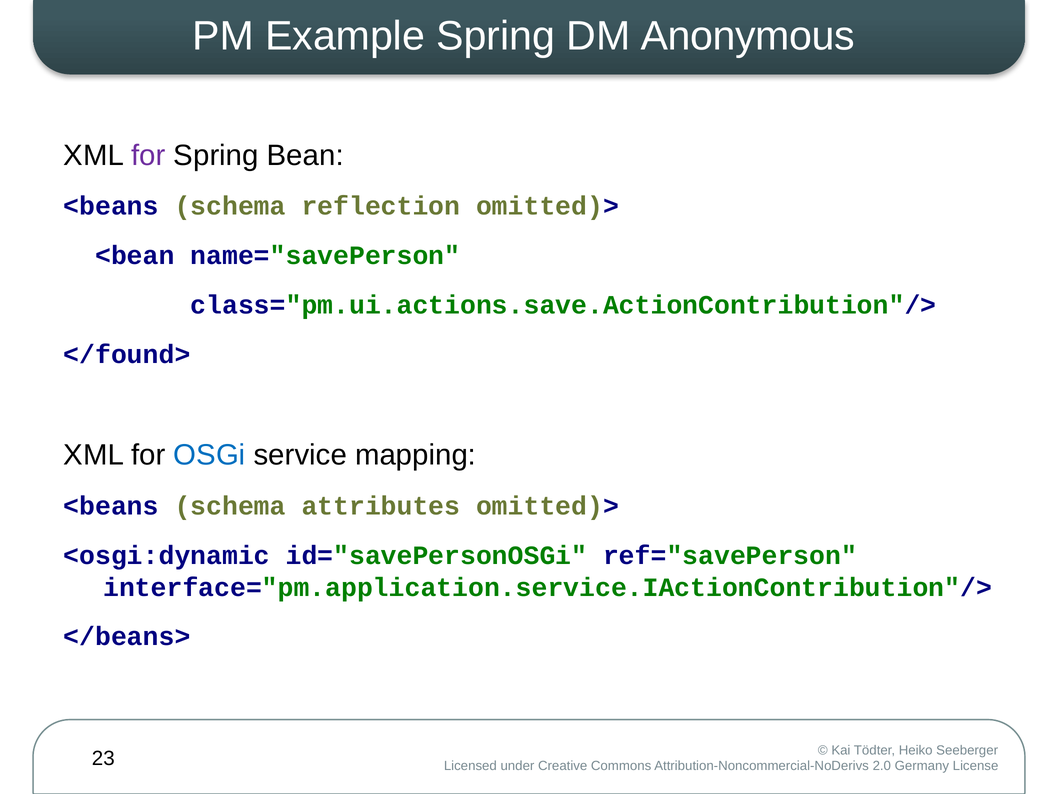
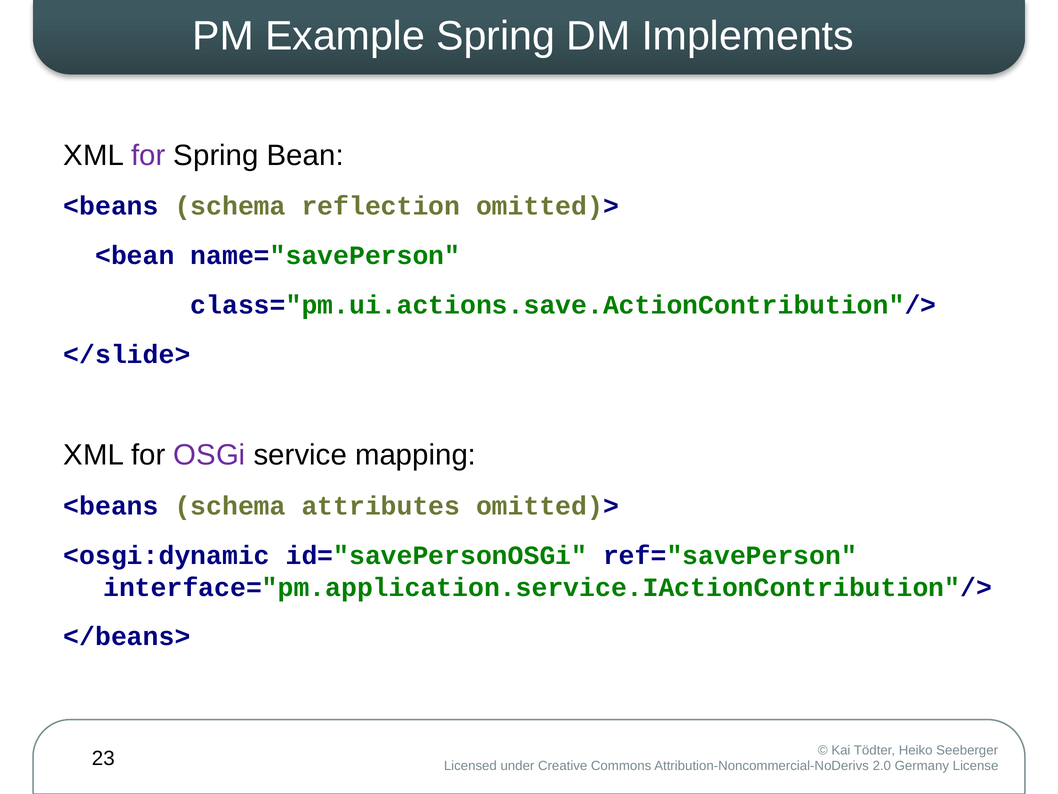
Anonymous: Anonymous -> Implements (748, 36)
</found>: </found> -> </slide> (127, 354)
OSGi colour: blue -> purple (210, 455)
